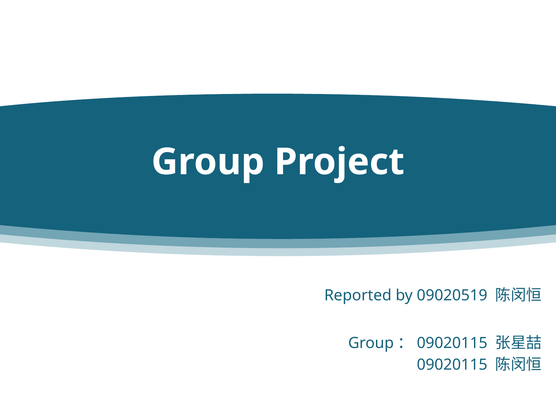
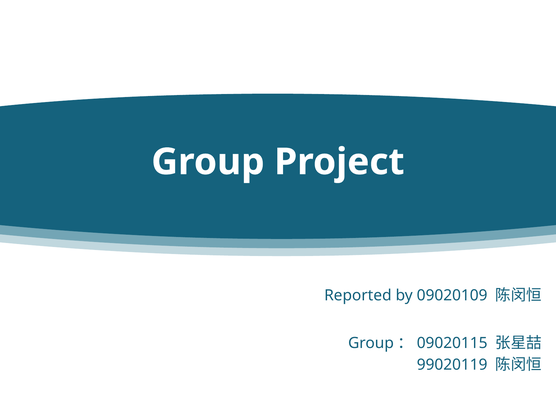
09020519: 09020519 -> 09020109 (452, 295)
09020115: 09020115 -> 99020119 (452, 365)
